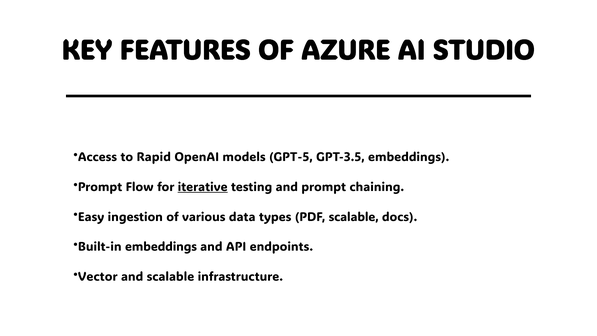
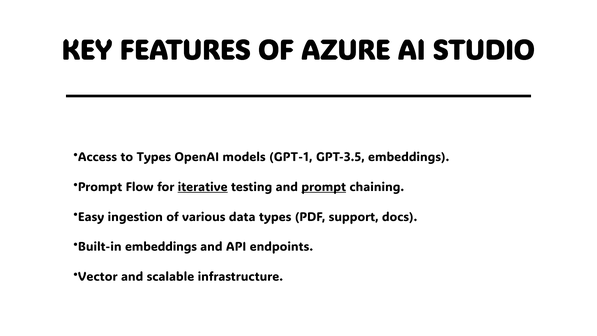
to Rapid: Rapid -> Types (154, 157)
GPT-5: GPT-5 -> GPT-1 (291, 157)
prompt underline: none -> present (324, 187)
PDF scalable: scalable -> support (354, 217)
